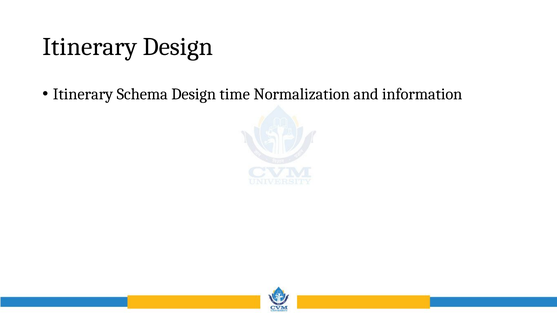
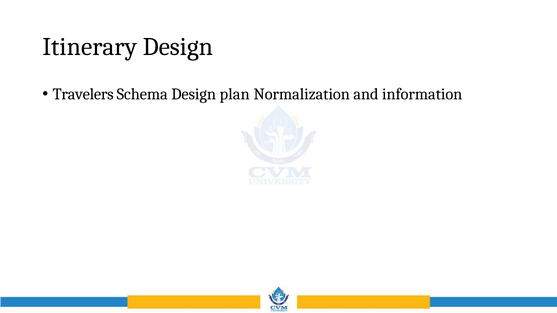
Itinerary: Itinerary -> Travelers (83, 94)
time: time -> plan (235, 94)
